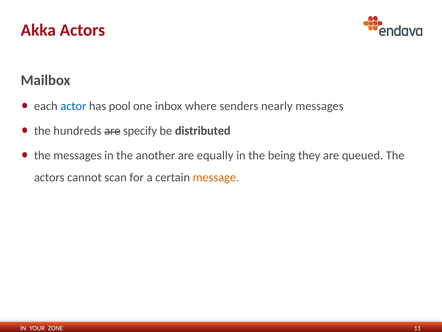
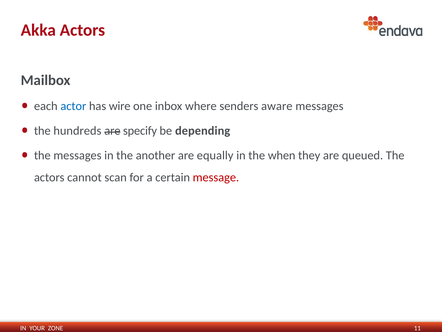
pool: pool -> wire (120, 106)
nearly: nearly -> aware (277, 106)
distributed: distributed -> depending (203, 131)
being: being -> when (282, 155)
message colour: orange -> red (216, 177)
